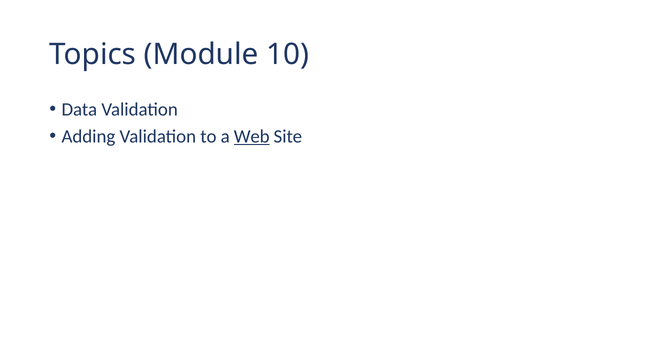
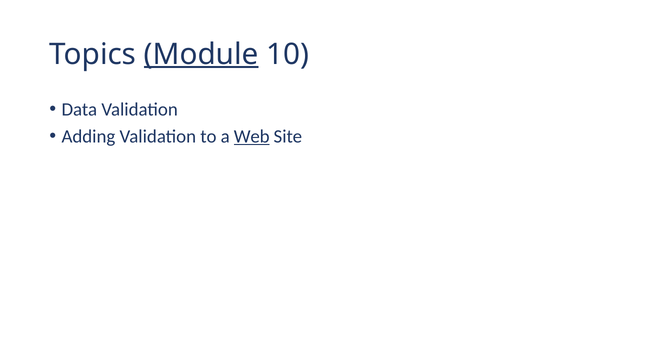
Module underline: none -> present (201, 54)
